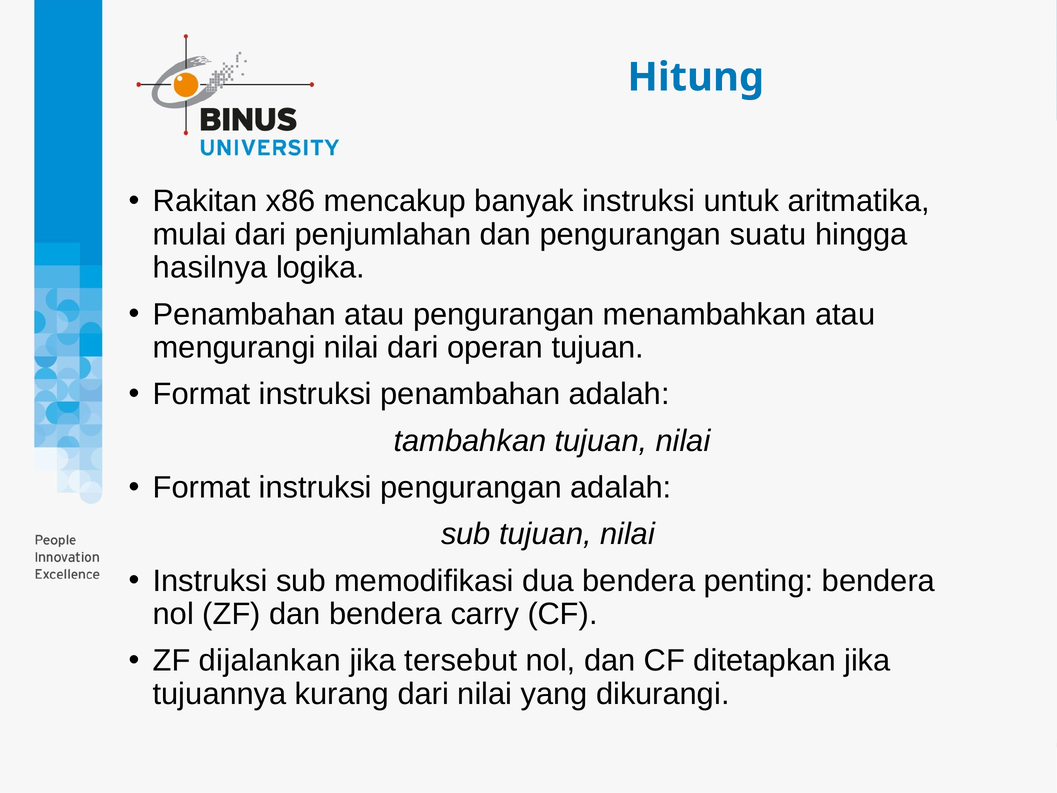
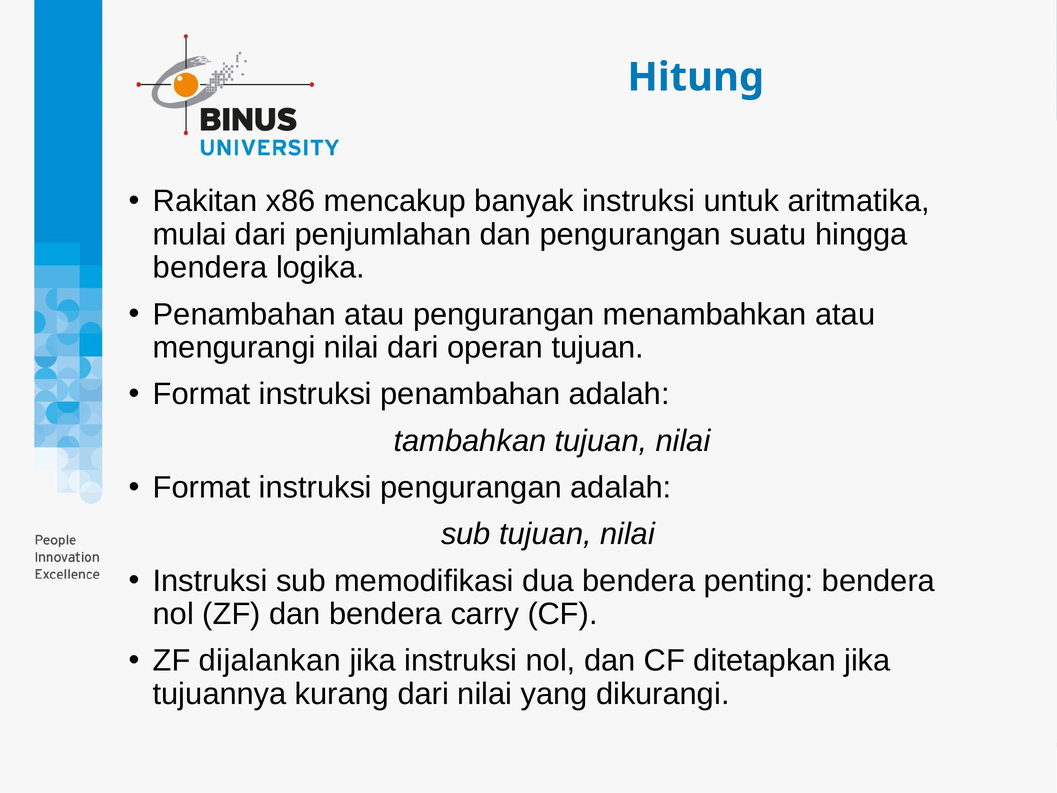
hasilnya: hasilnya -> bendera (210, 268)
jika tersebut: tersebut -> instruksi (461, 661)
